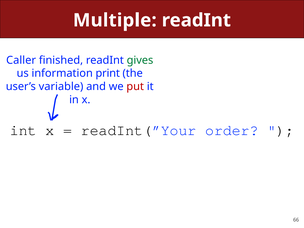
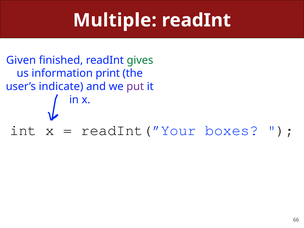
Caller: Caller -> Given (21, 60)
variable: variable -> indicate (61, 86)
put colour: red -> purple (135, 86)
order: order -> boxes (232, 130)
